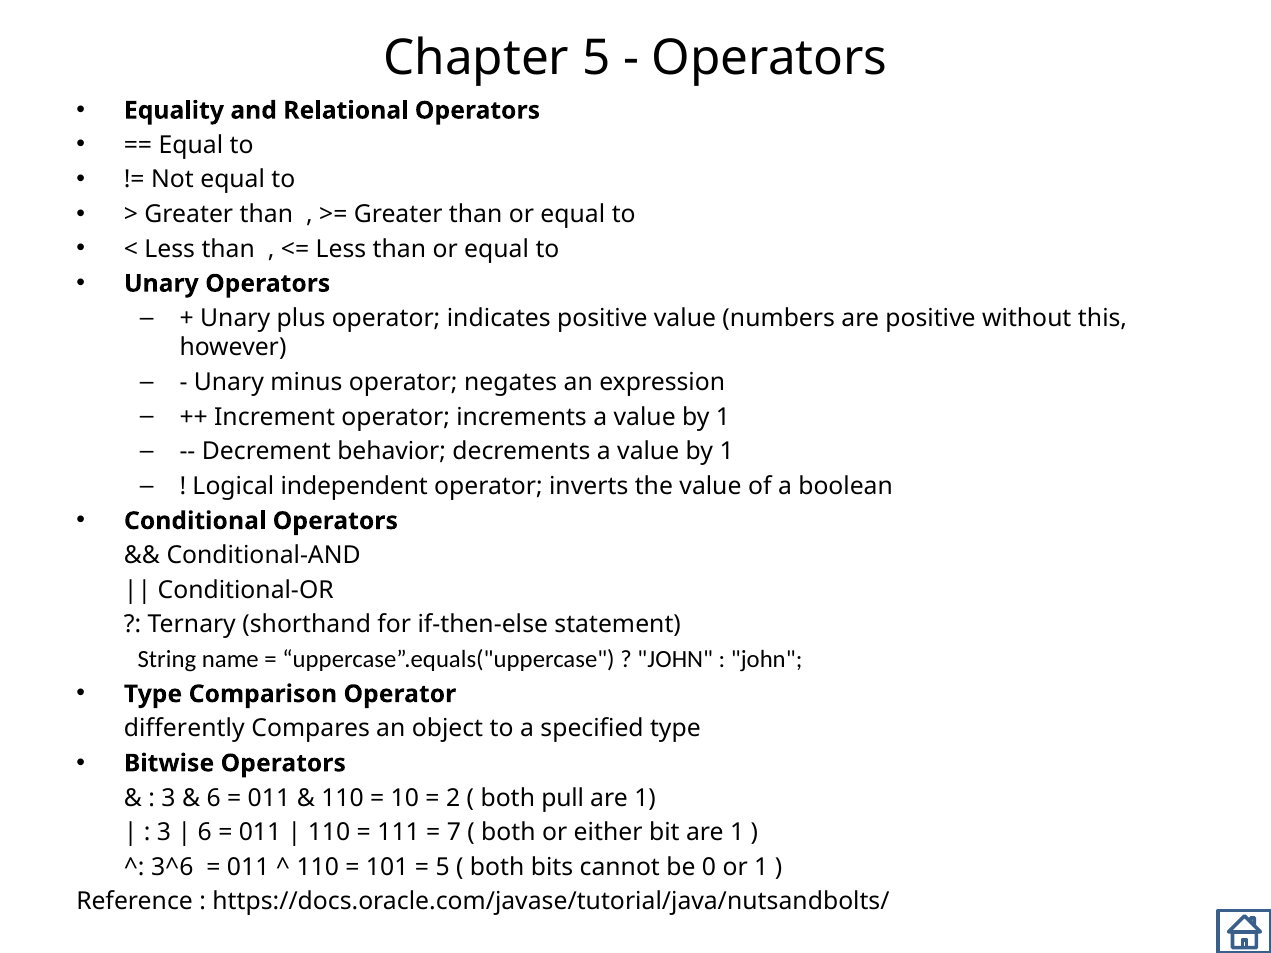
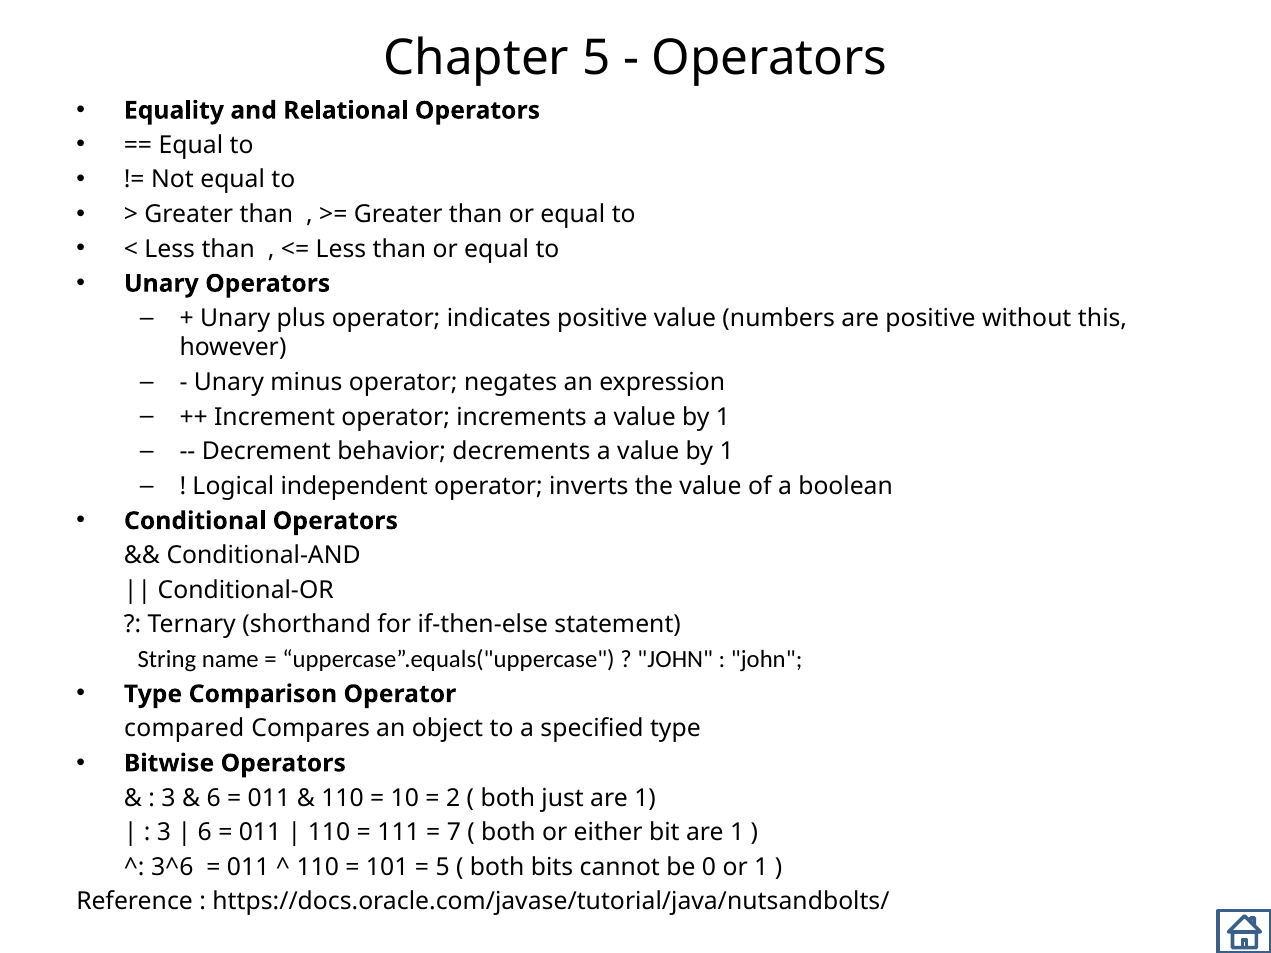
differently: differently -> compared (184, 729)
pull: pull -> just (563, 798)
